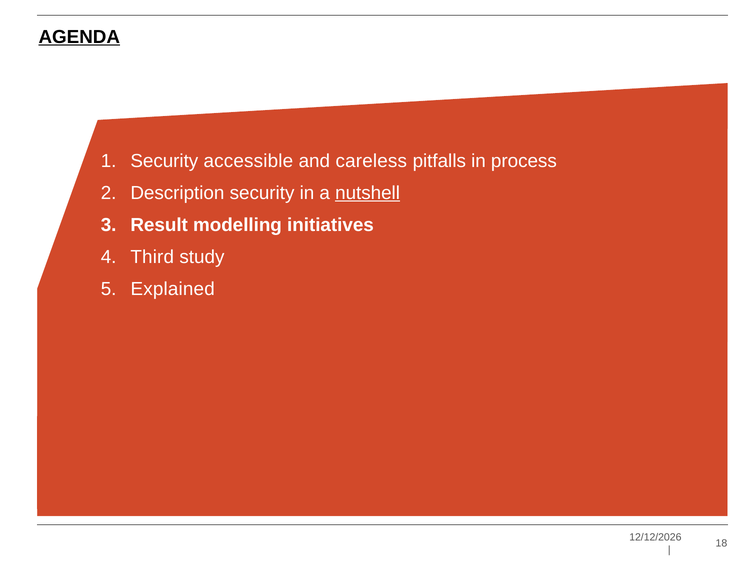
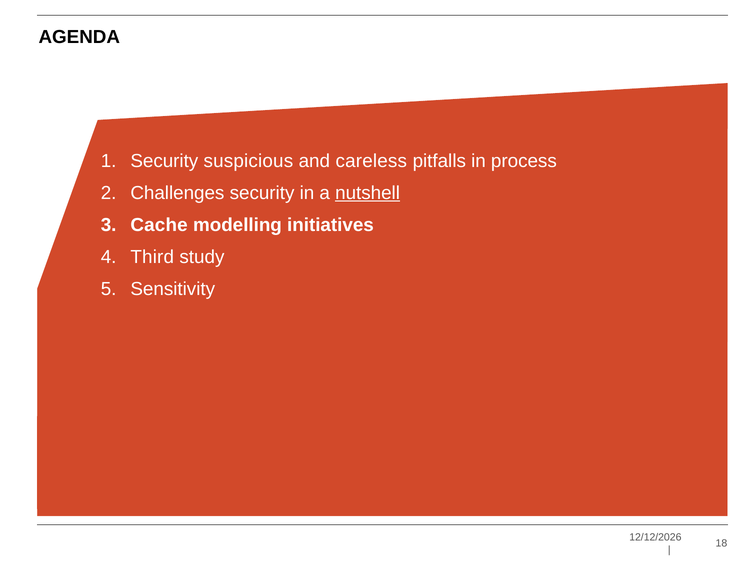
AGENDA underline: present -> none (79, 37)
accessible: accessible -> suspicious (248, 161)
Description: Description -> Challenges (177, 193)
Result: Result -> Cache (159, 225)
Explained: Explained -> Sensitivity (173, 289)
